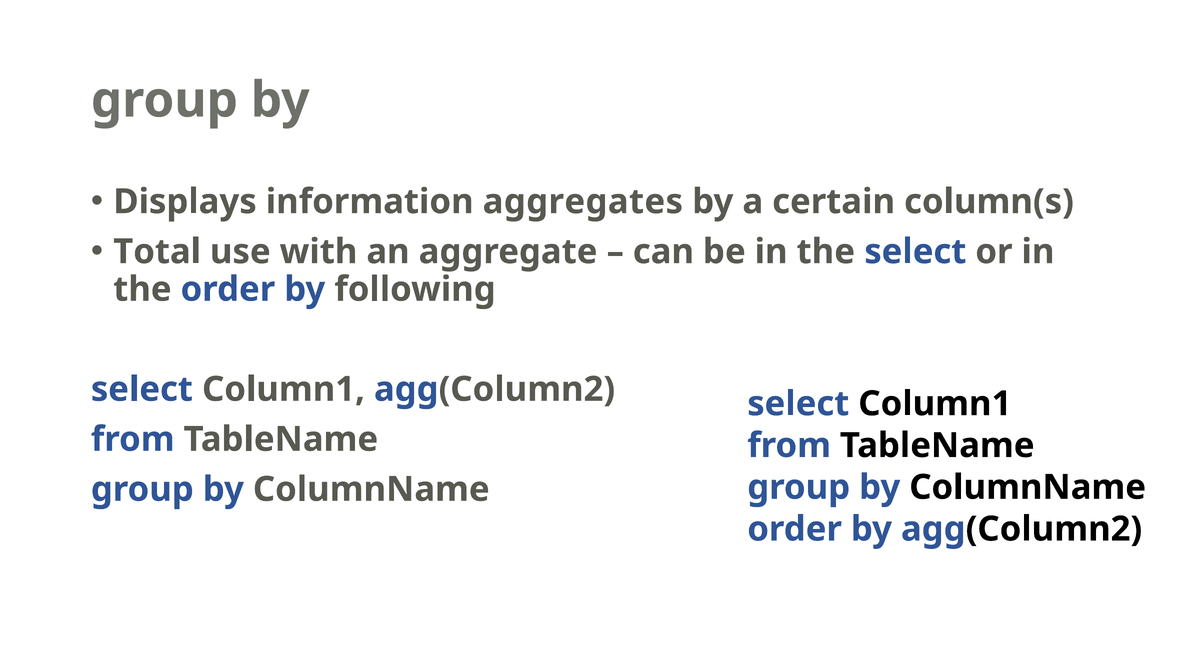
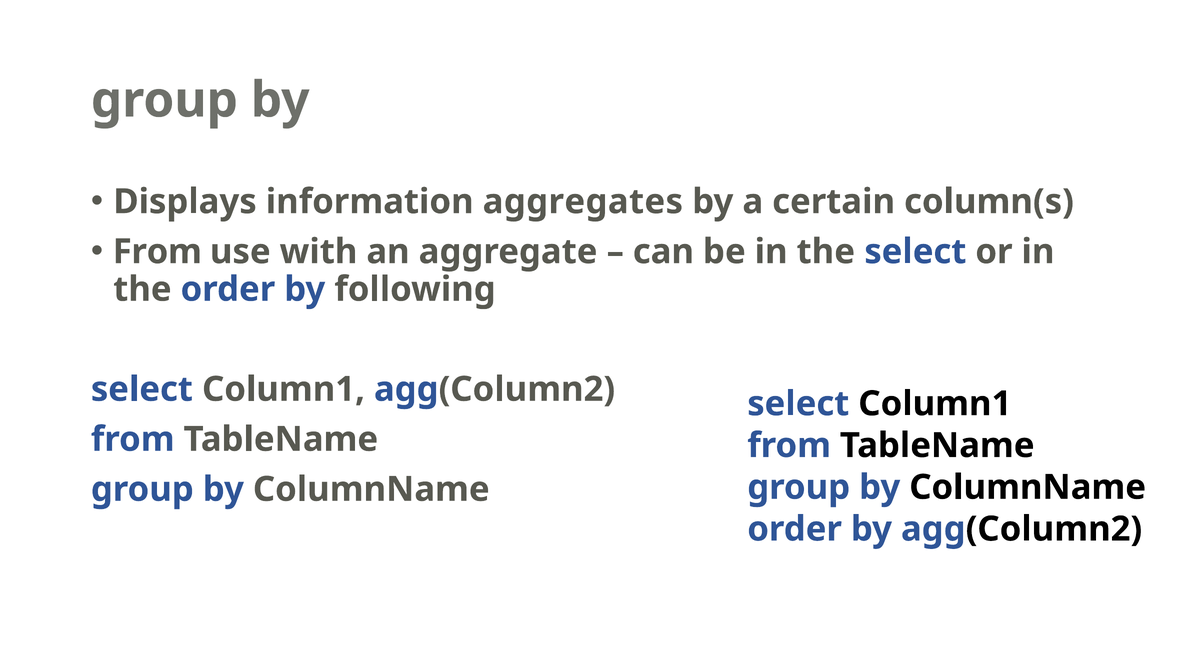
Total: Total -> From (157, 252)
